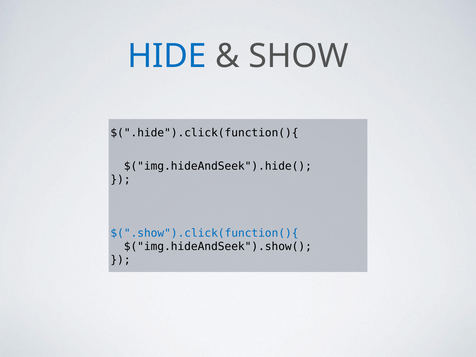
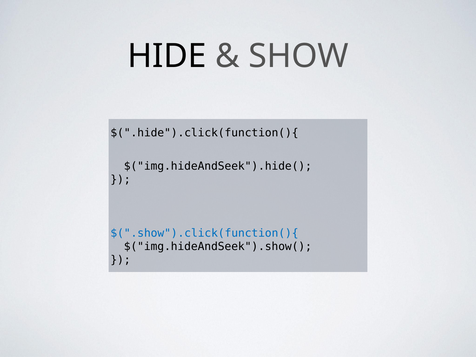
HIDE colour: blue -> black (167, 56)
